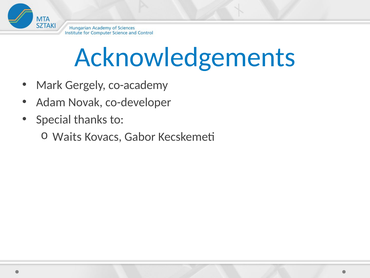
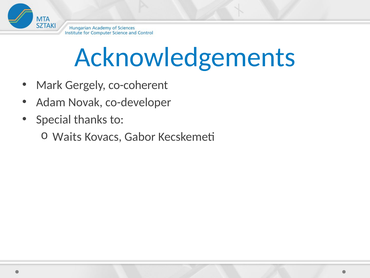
co-academy: co-academy -> co-coherent (138, 85)
